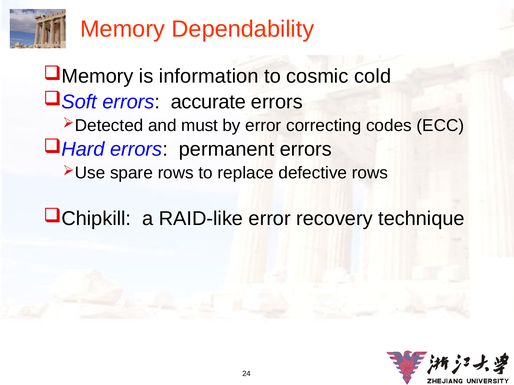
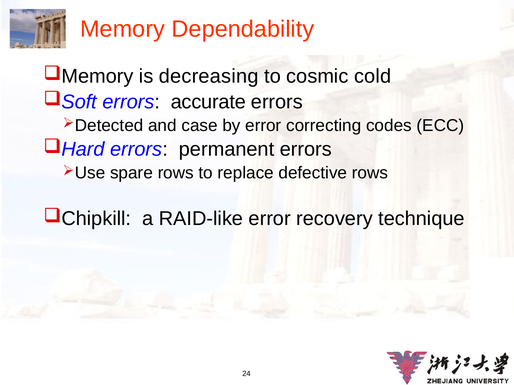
information: information -> decreasing (209, 76)
must: must -> case (200, 126)
